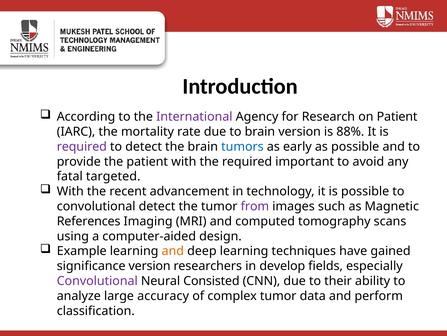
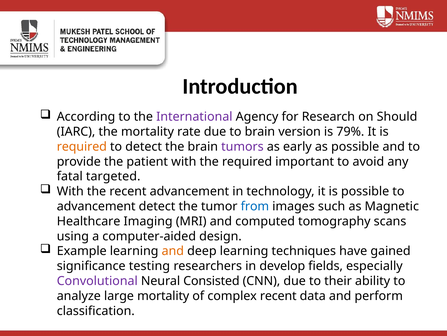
on Patient: Patient -> Should (397, 116)
88%: 88% -> 79% (350, 131)
required colour: purple -> orange (82, 146)
tumors colour: blue -> purple (242, 146)
convolutional: convolutional -> advancement (96, 206)
from colour: purple -> blue (255, 206)
References: References -> Healthcare (89, 221)
significance version: version -> testing (149, 266)
large accuracy: accuracy -> mortality (163, 295)
complex tumor: tumor -> recent (278, 295)
